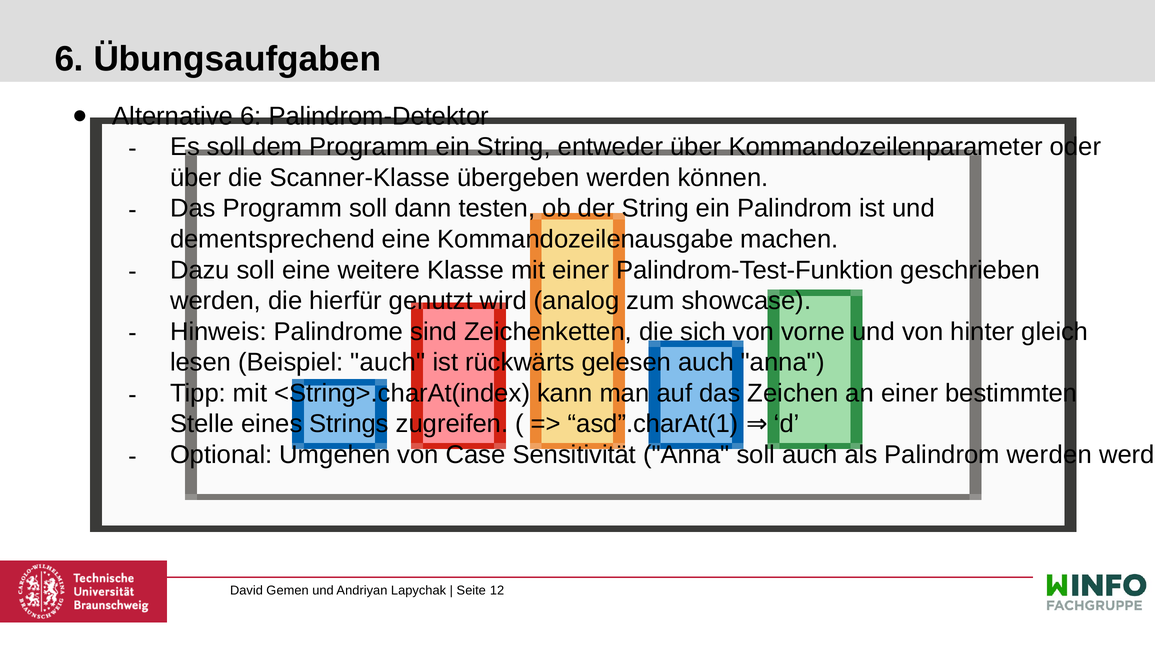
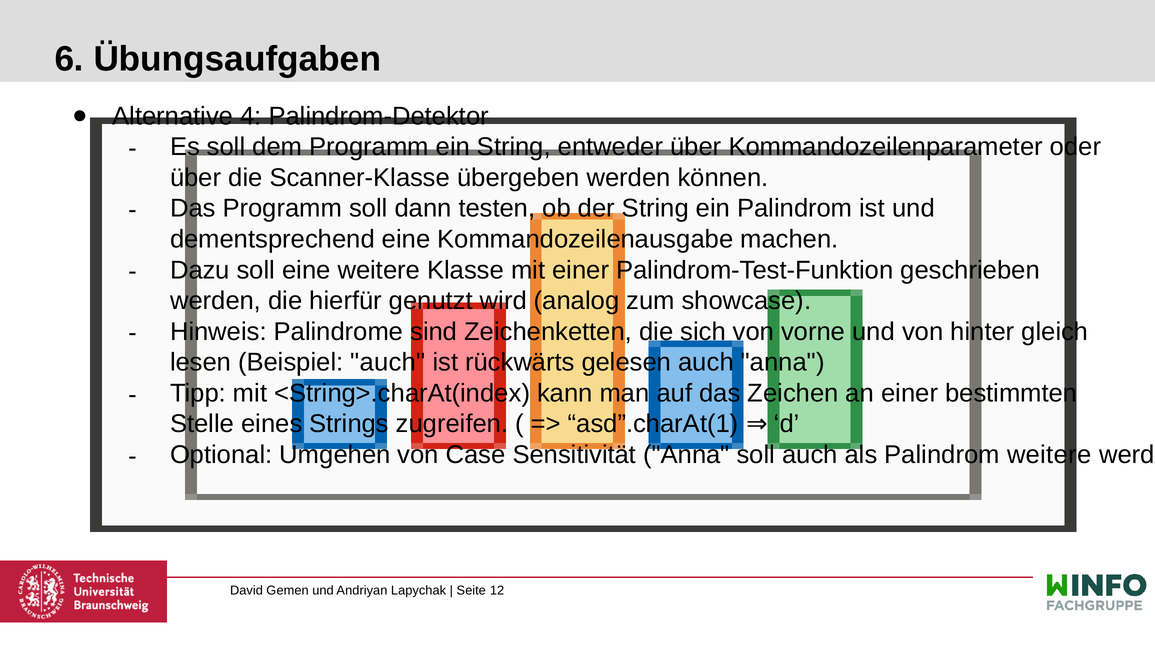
Alternative 6: 6 -> 4 (251, 116)
Palindrom werden: werden -> weitere (1049, 455)
